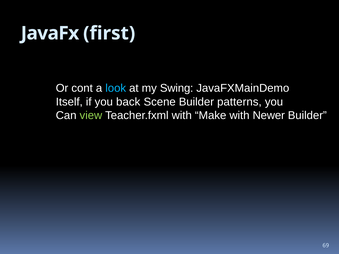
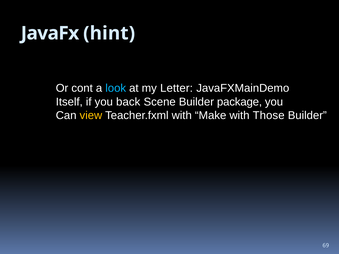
first: first -> hint (109, 33)
Swing: Swing -> Letter (177, 88)
patterns: patterns -> package (240, 102)
view colour: light green -> yellow (91, 115)
Newer: Newer -> Those (269, 115)
